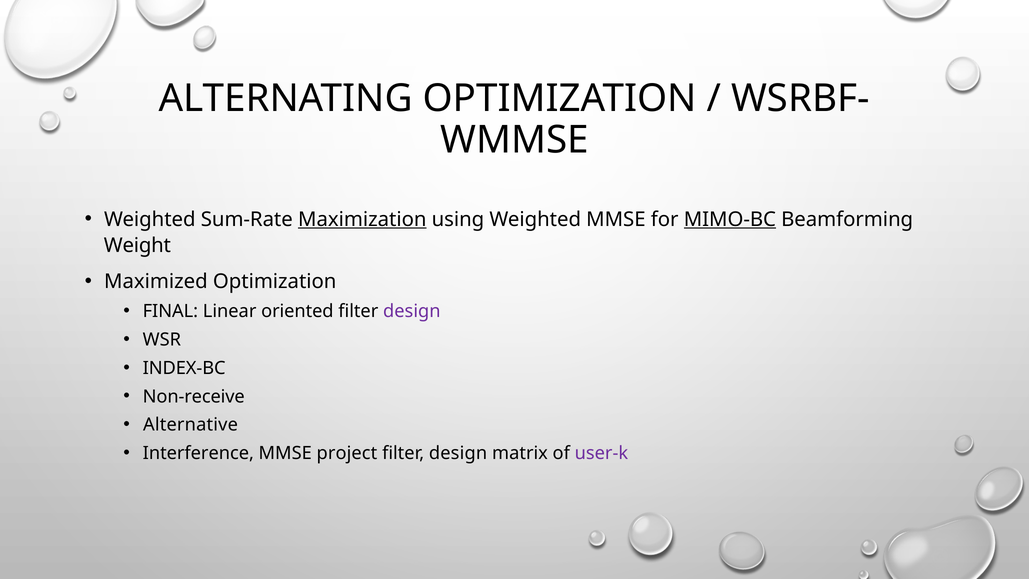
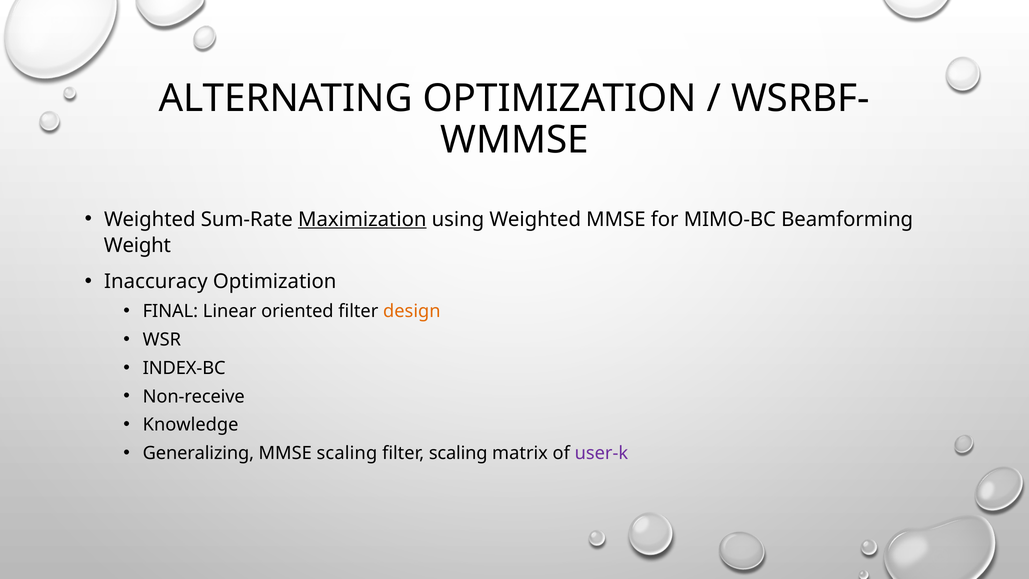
MIMO-BC underline: present -> none (730, 219)
Maximized: Maximized -> Inaccuracy (156, 282)
design colour: purple -> orange (412, 311)
Alternative: Alternative -> Knowledge (191, 425)
Interference: Interference -> Generalizing (198, 453)
MMSE project: project -> scaling (347, 453)
design: design -> scaling (458, 453)
